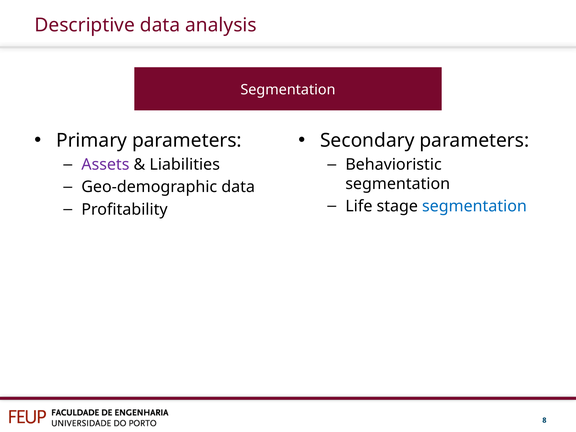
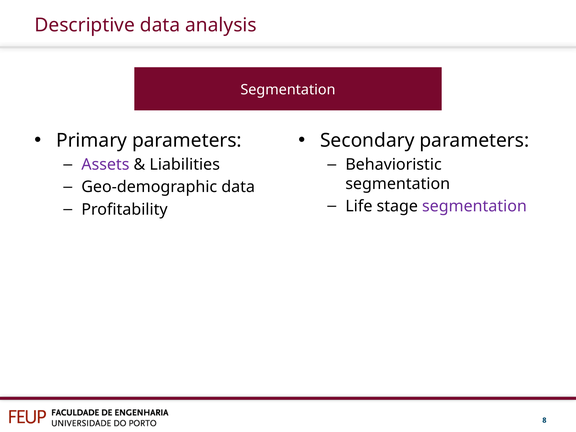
segmentation colour: blue -> purple (474, 206)
